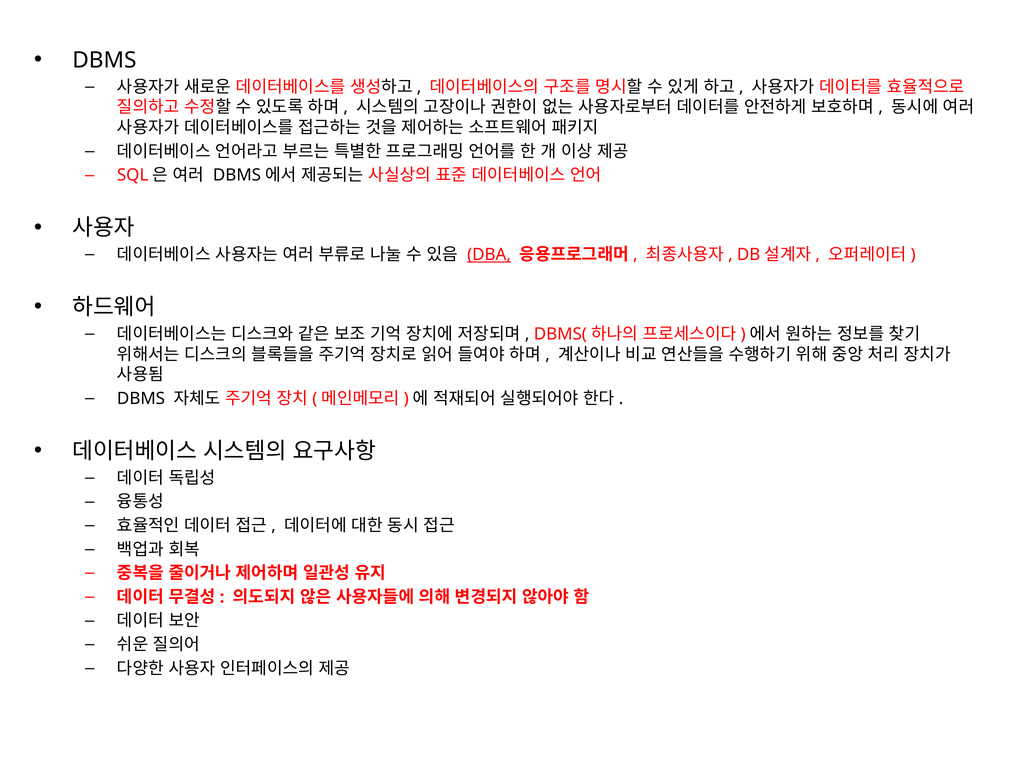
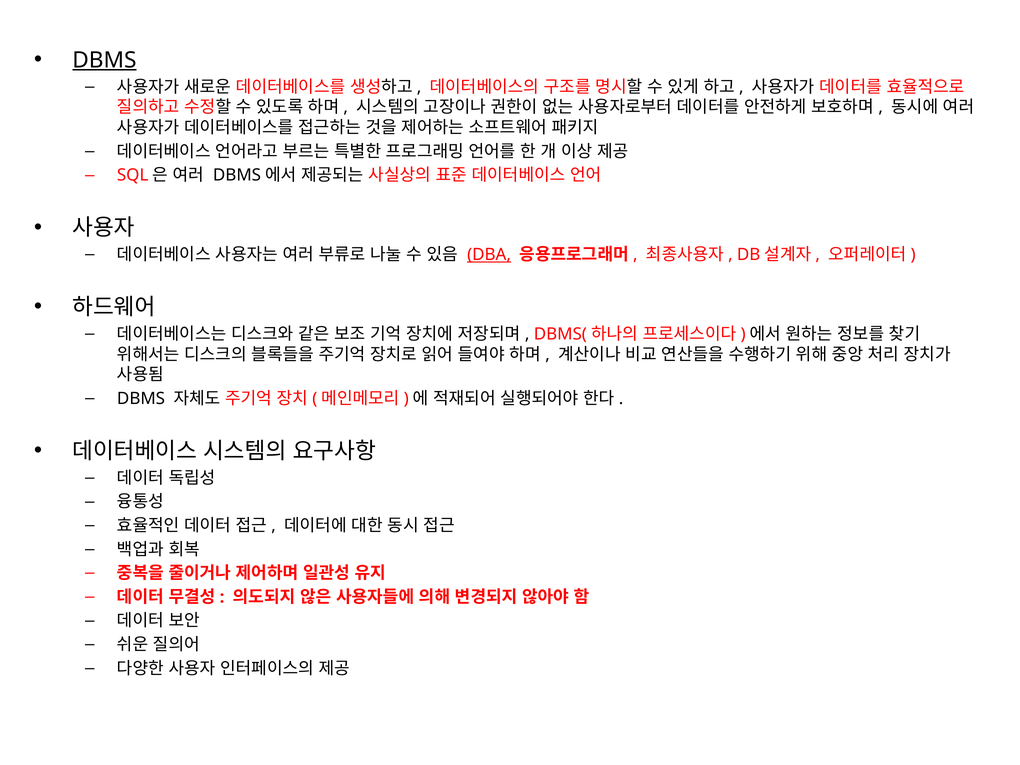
DBMS underline: none -> present (104, 60)
